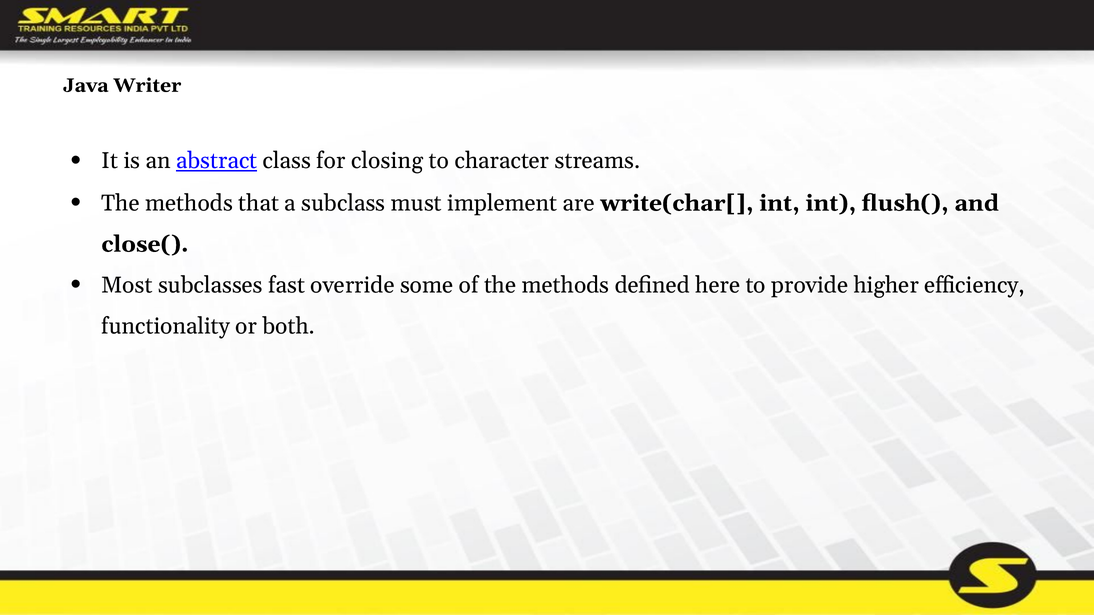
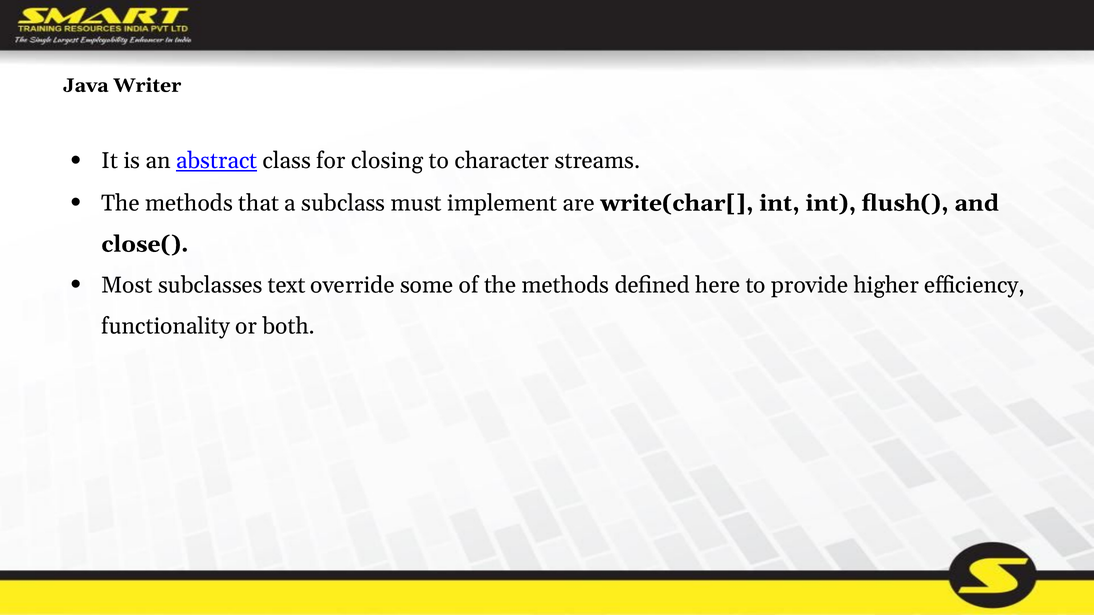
fast: fast -> text (287, 285)
